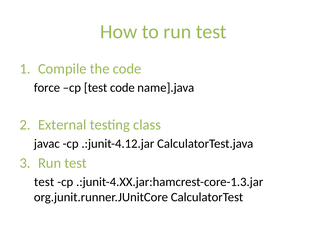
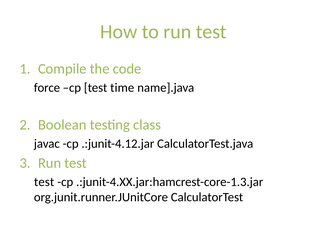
test code: code -> time (122, 87)
External: External -> Boolean (62, 125)
